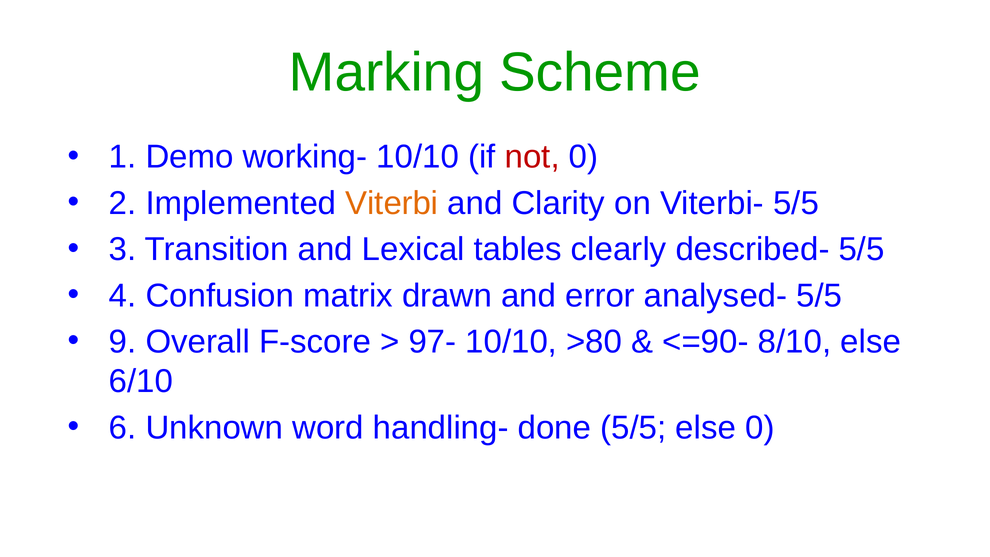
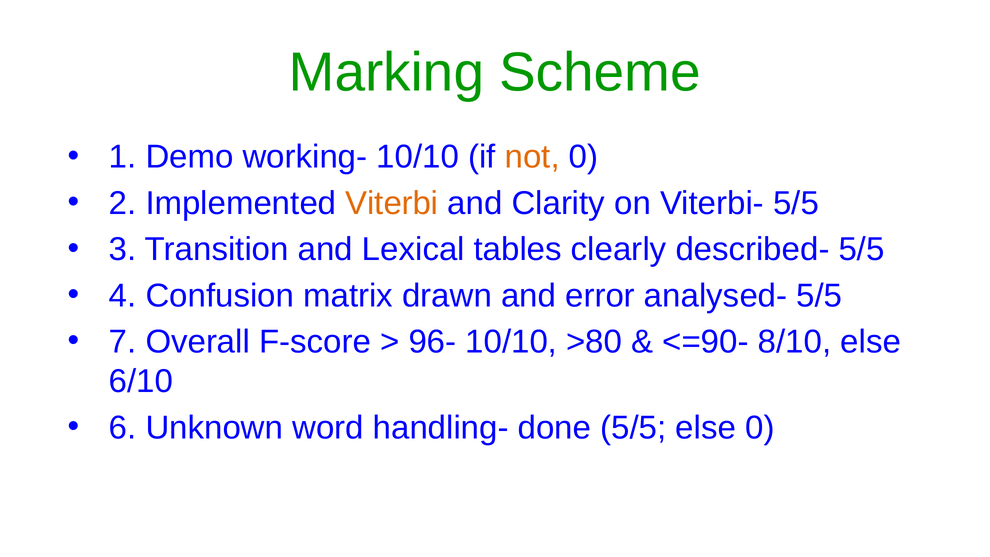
not colour: red -> orange (532, 157)
9: 9 -> 7 (123, 342)
97-: 97- -> 96- (432, 342)
